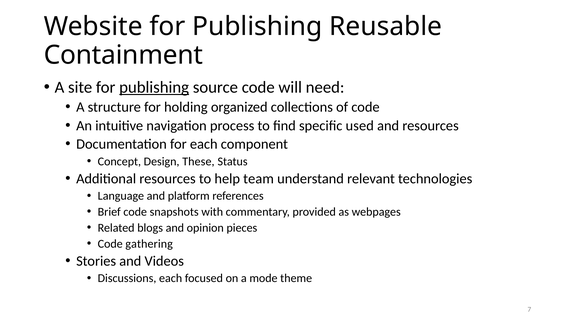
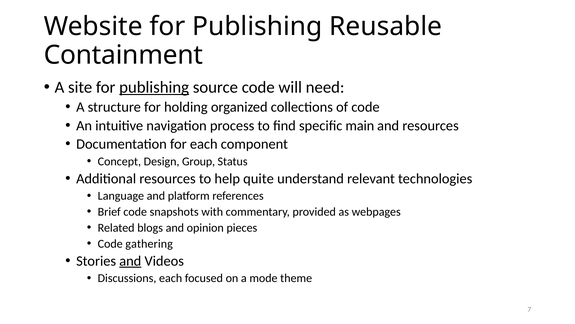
used: used -> main (360, 125)
These: These -> Group (199, 161)
team: team -> quite (259, 178)
and underline: none -> present (130, 261)
